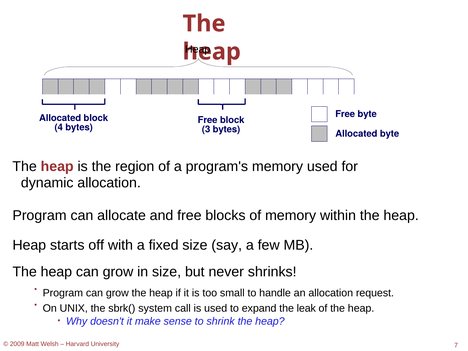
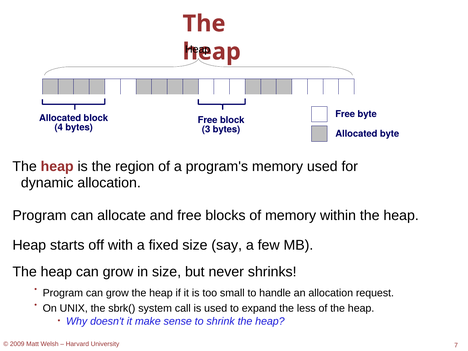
leak: leak -> less (306, 308)
